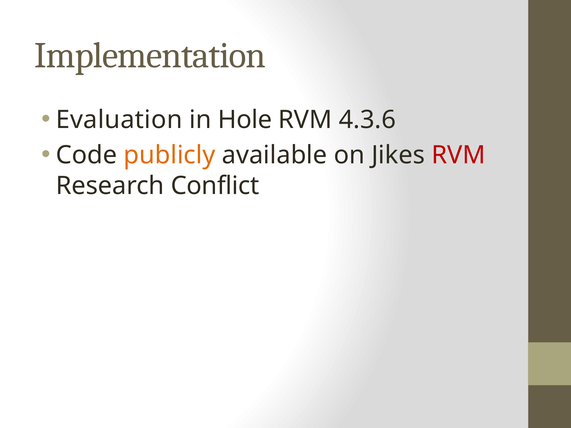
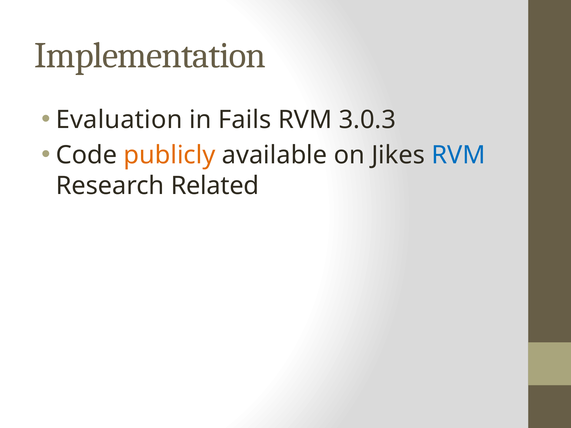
Hole: Hole -> Fails (245, 120)
4.3.6: 4.3.6 -> 3.0.3 (367, 120)
RVM colour: red -> blue (458, 155)
Conflict: Conflict -> Related (215, 186)
